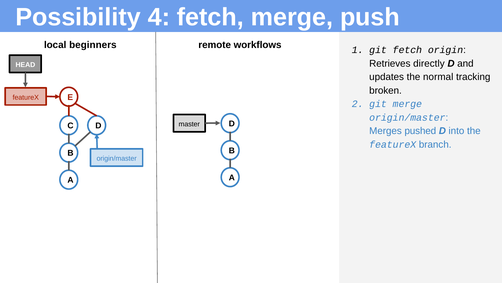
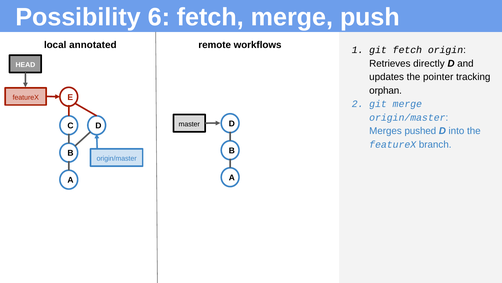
4: 4 -> 6 (159, 17)
beginners: beginners -> annotated (93, 45)
normal: normal -> pointer (438, 77)
broken: broken -> orphan (386, 90)
